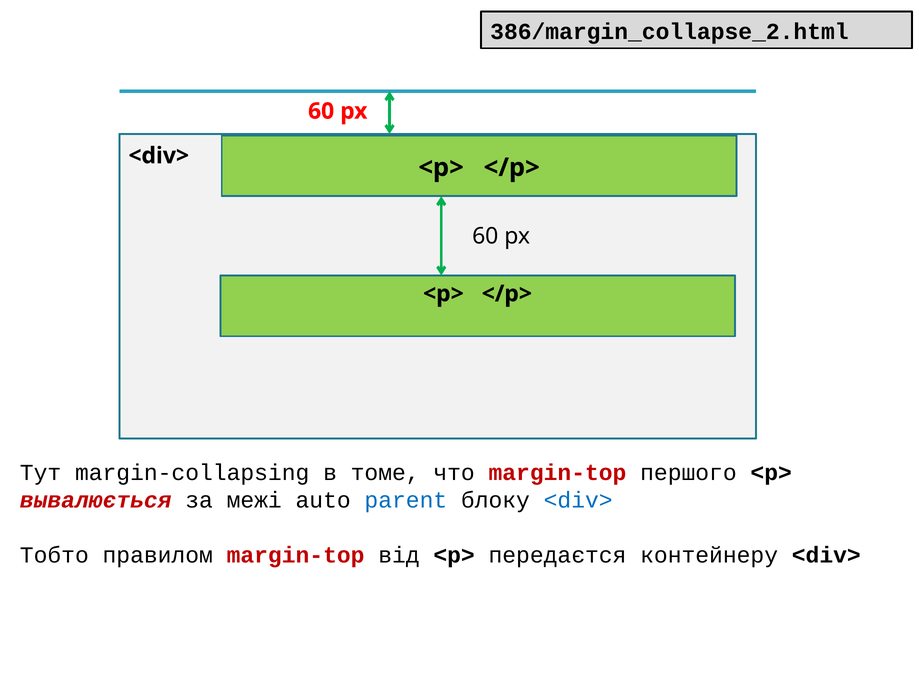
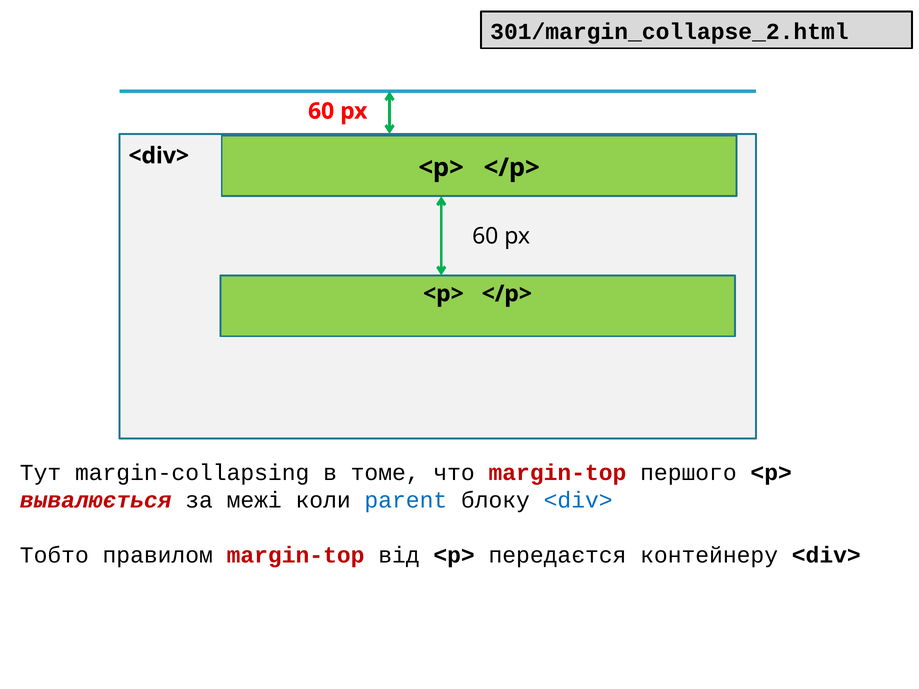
386/margin_collapse_2.html: 386/margin_collapse_2.html -> 301/margin_collapse_2.html (669, 32)
аuto: аuto -> коли (323, 500)
